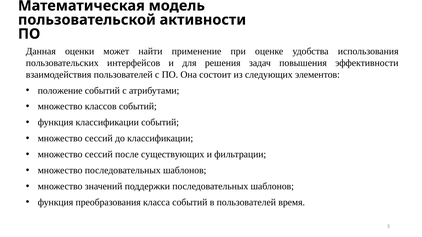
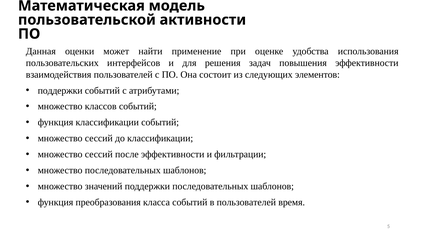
положение: положение -> поддержки (60, 91)
после существующих: существующих -> эффективности (173, 155)
